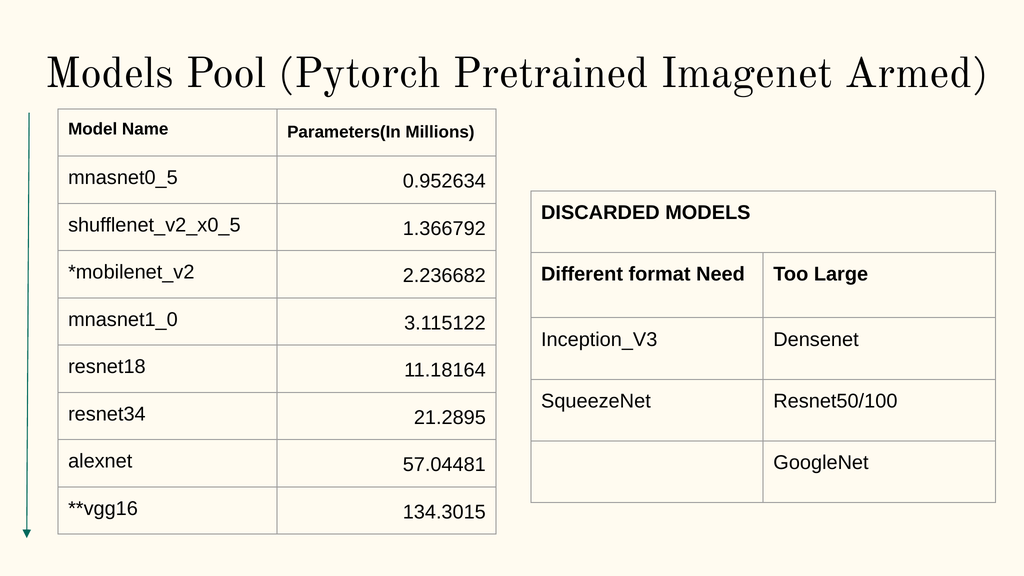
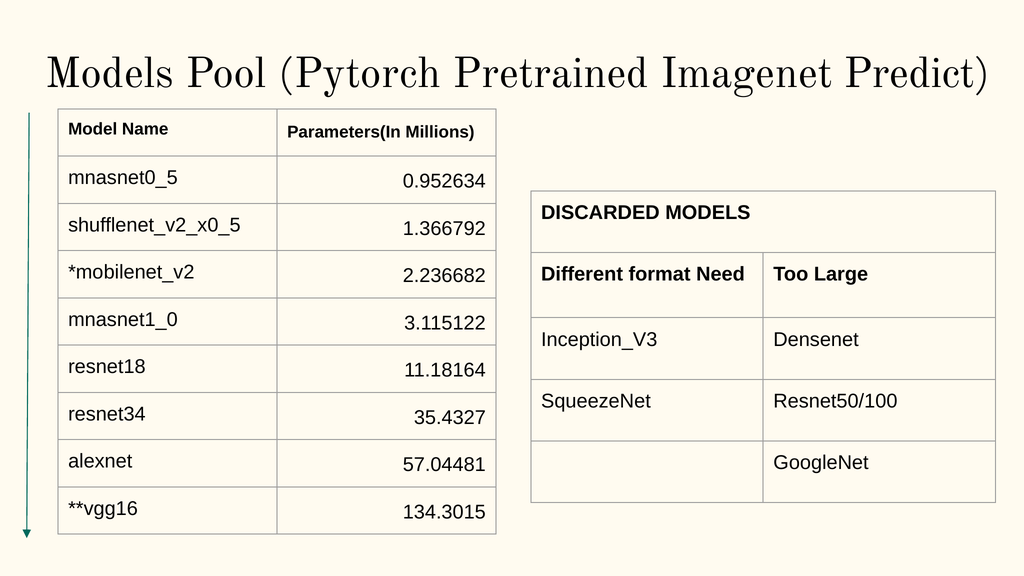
Armed: Armed -> Predict (917, 73)
21.2895: 21.2895 -> 35.4327 (450, 418)
